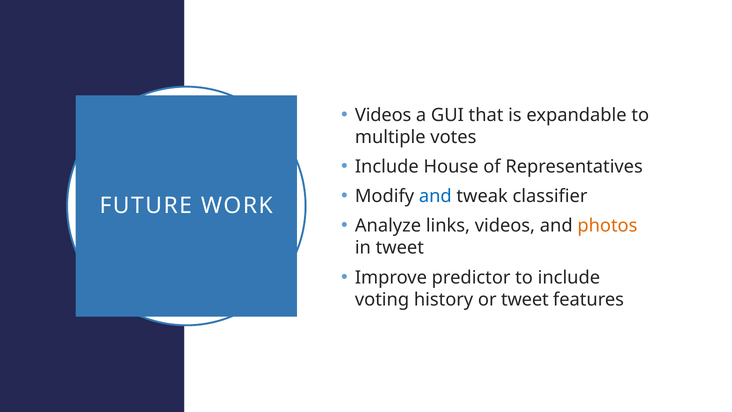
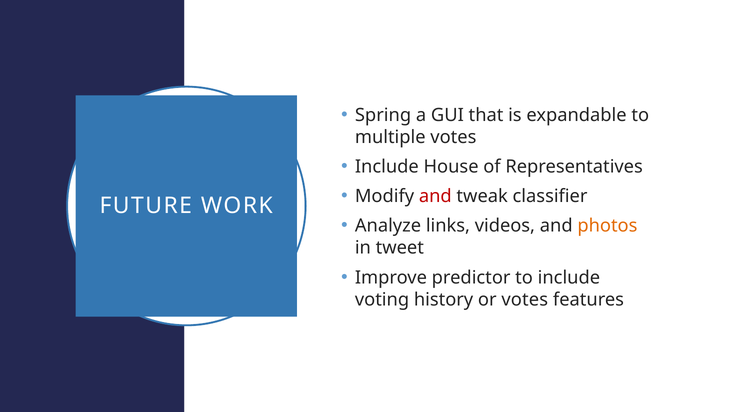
Videos: Videos -> Spring (383, 115)
and colour: blue -> red (435, 196)
or tweet: tweet -> votes (525, 299)
